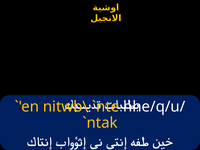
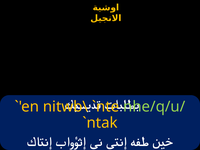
nhe/q/u/ colour: white -> light green (154, 107)
